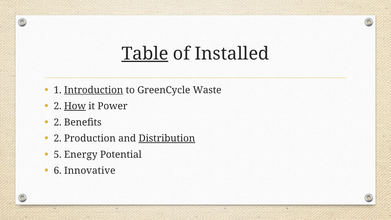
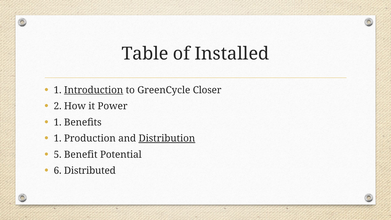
Table underline: present -> none (145, 54)
Waste: Waste -> Closer (207, 90)
How underline: present -> none (75, 106)
2: 2 -> 1 (58, 122)
2: 2 -> 1 (58, 138)
Energy: Energy -> Benefit (81, 155)
Innovative: Innovative -> Distributed (90, 171)
